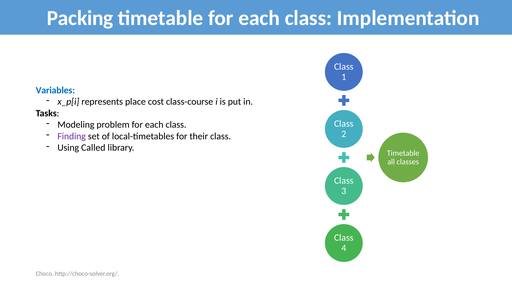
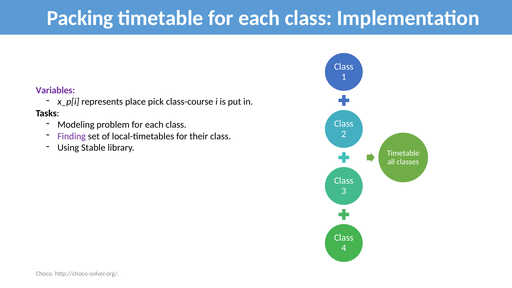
Variables colour: blue -> purple (55, 90)
cost: cost -> pick (156, 102)
Called: Called -> Stable (93, 148)
